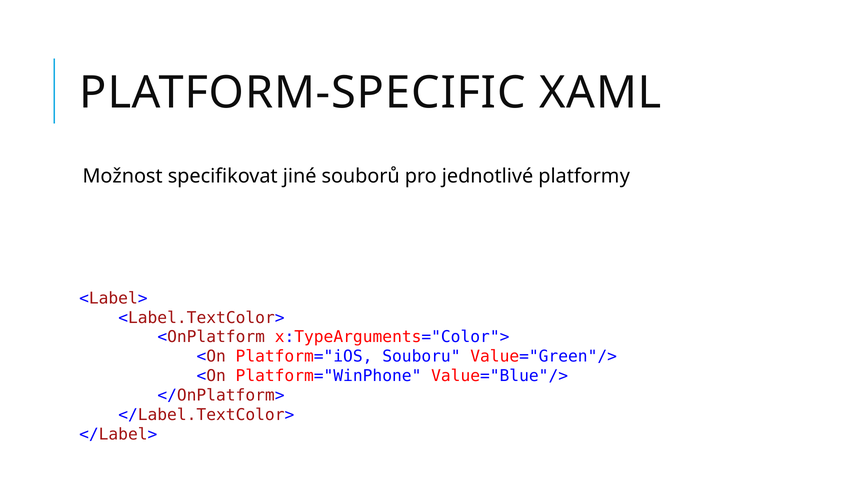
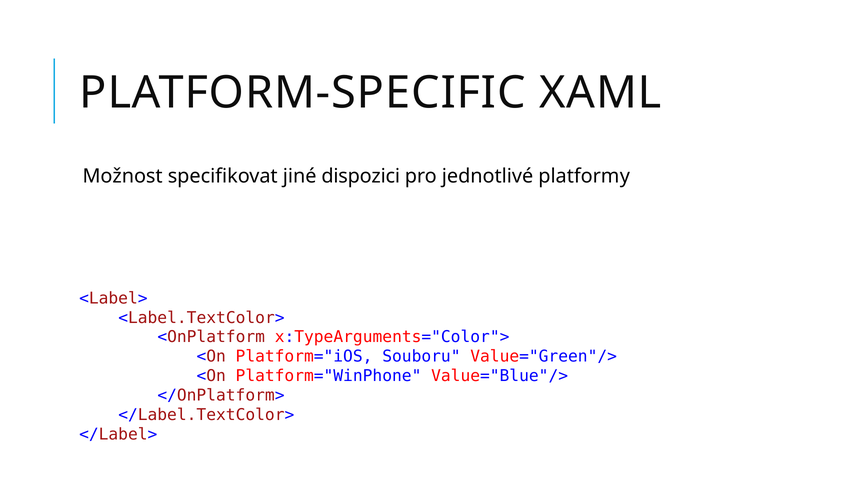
souborů: souborů -> dispozici (361, 176)
